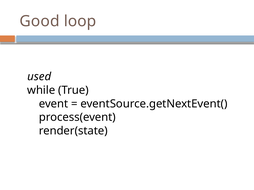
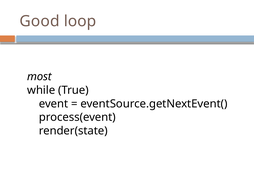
used: used -> most (39, 77)
